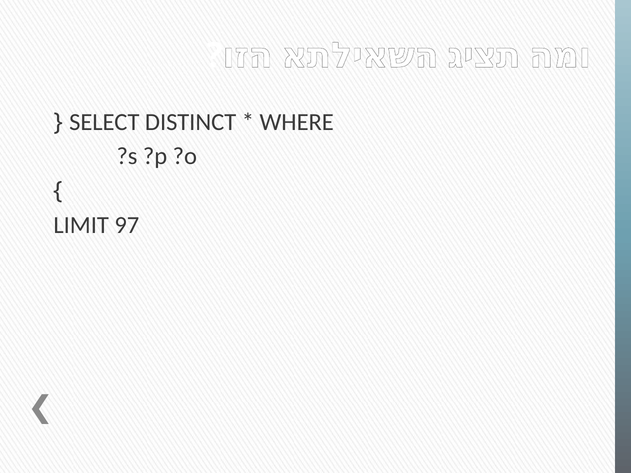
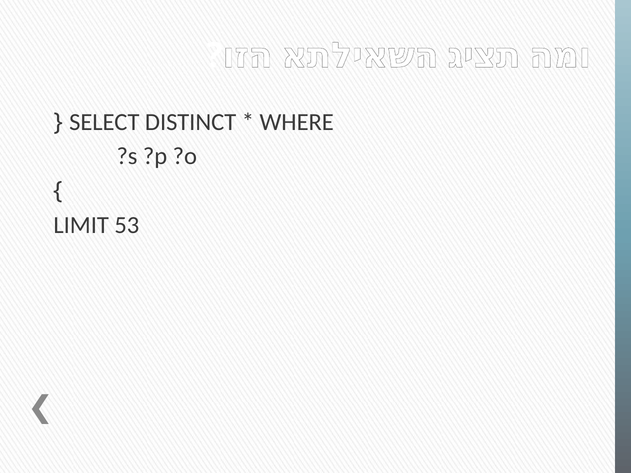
97: 97 -> 53 (127, 225)
